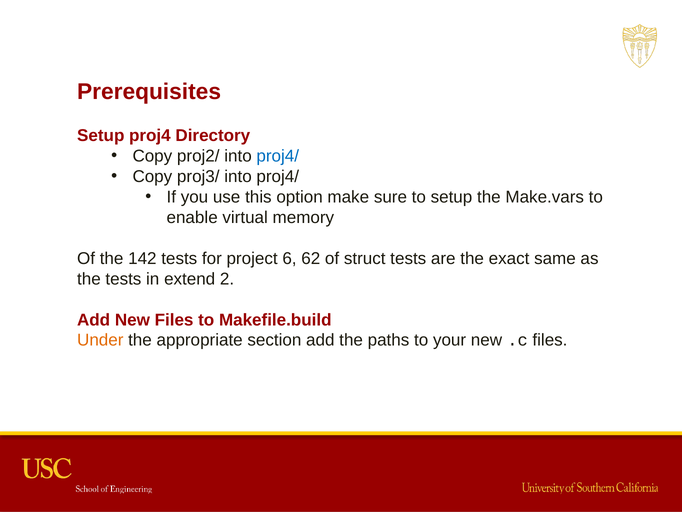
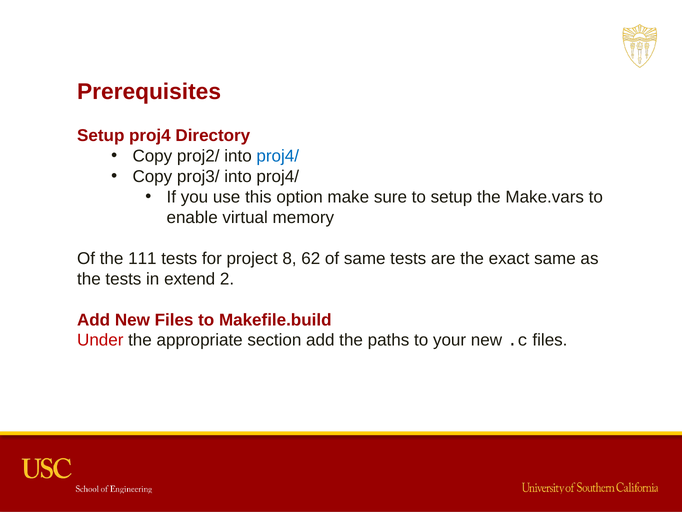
142: 142 -> 111 (142, 258)
6: 6 -> 8 (289, 258)
of struct: struct -> same (365, 258)
Under colour: orange -> red (100, 340)
